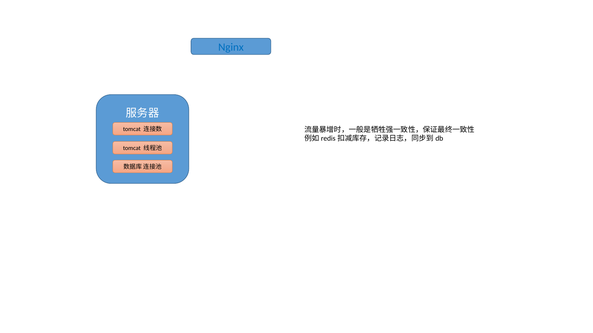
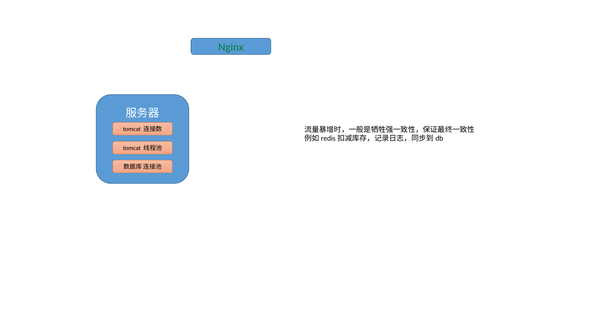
Nginx colour: blue -> green (231, 47)
